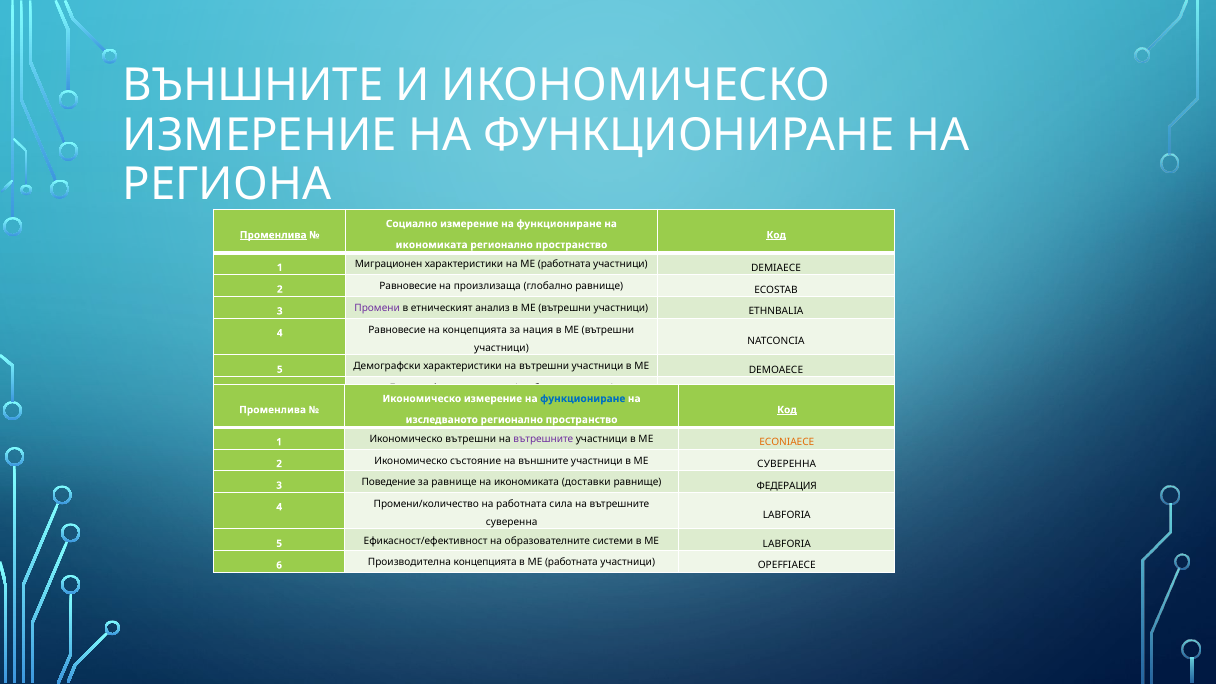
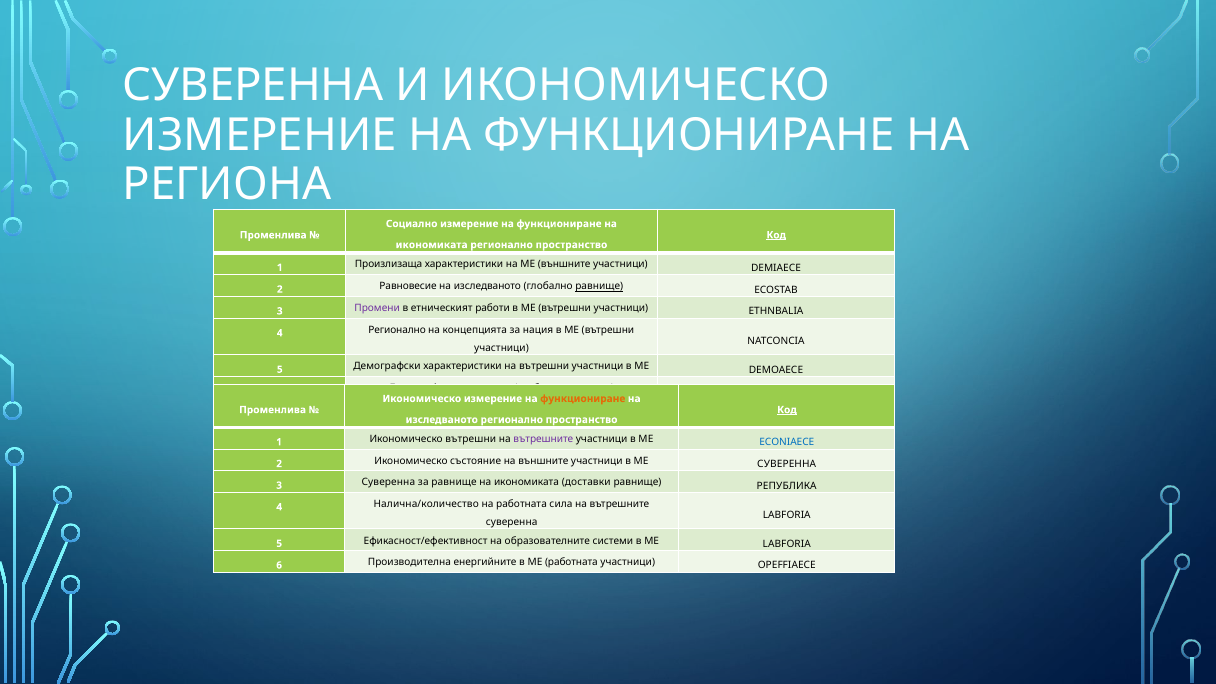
ВЪНШНИТЕ: ВЪНШНИТЕ -> СУВЕРЕННА (253, 86)
Променлива underline: present -> none (273, 235)
Миграционен: Миграционен -> Произлизаща (389, 265)
на МЕ работната: работната -> външните (564, 265)
произлизаща: произлизаща -> изследваното (487, 286)
равнище underline: none -> present (599, 286)
анализ: анализ -> работи (493, 308)
4 Равновесие: Равновесие -> Регионално (397, 330)
функциониране colour: blue -> orange (583, 399)
ECONIAECE colour: orange -> blue (787, 442)
Поведение: Поведение -> Суверенна (388, 483)
ФЕДЕРАЦИЯ: ФЕДЕРАЦИЯ -> РЕПУБЛИКА (787, 486)
Промени/количество: Промени/количество -> Налична/количество (426, 504)
Производителна концепцията: концепцията -> енергийните (485, 562)
